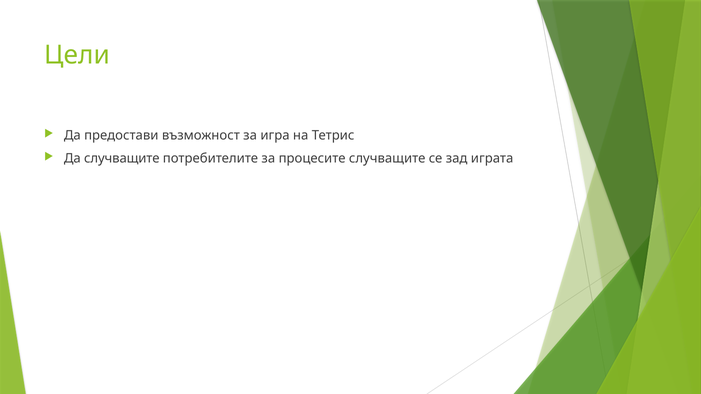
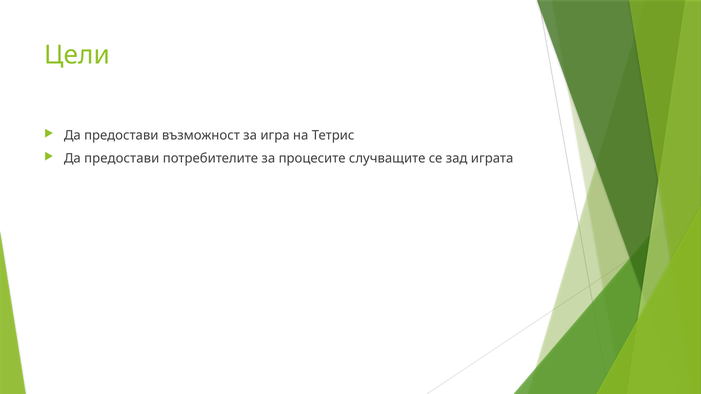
случващите: случващите -> предостави (122, 159)
